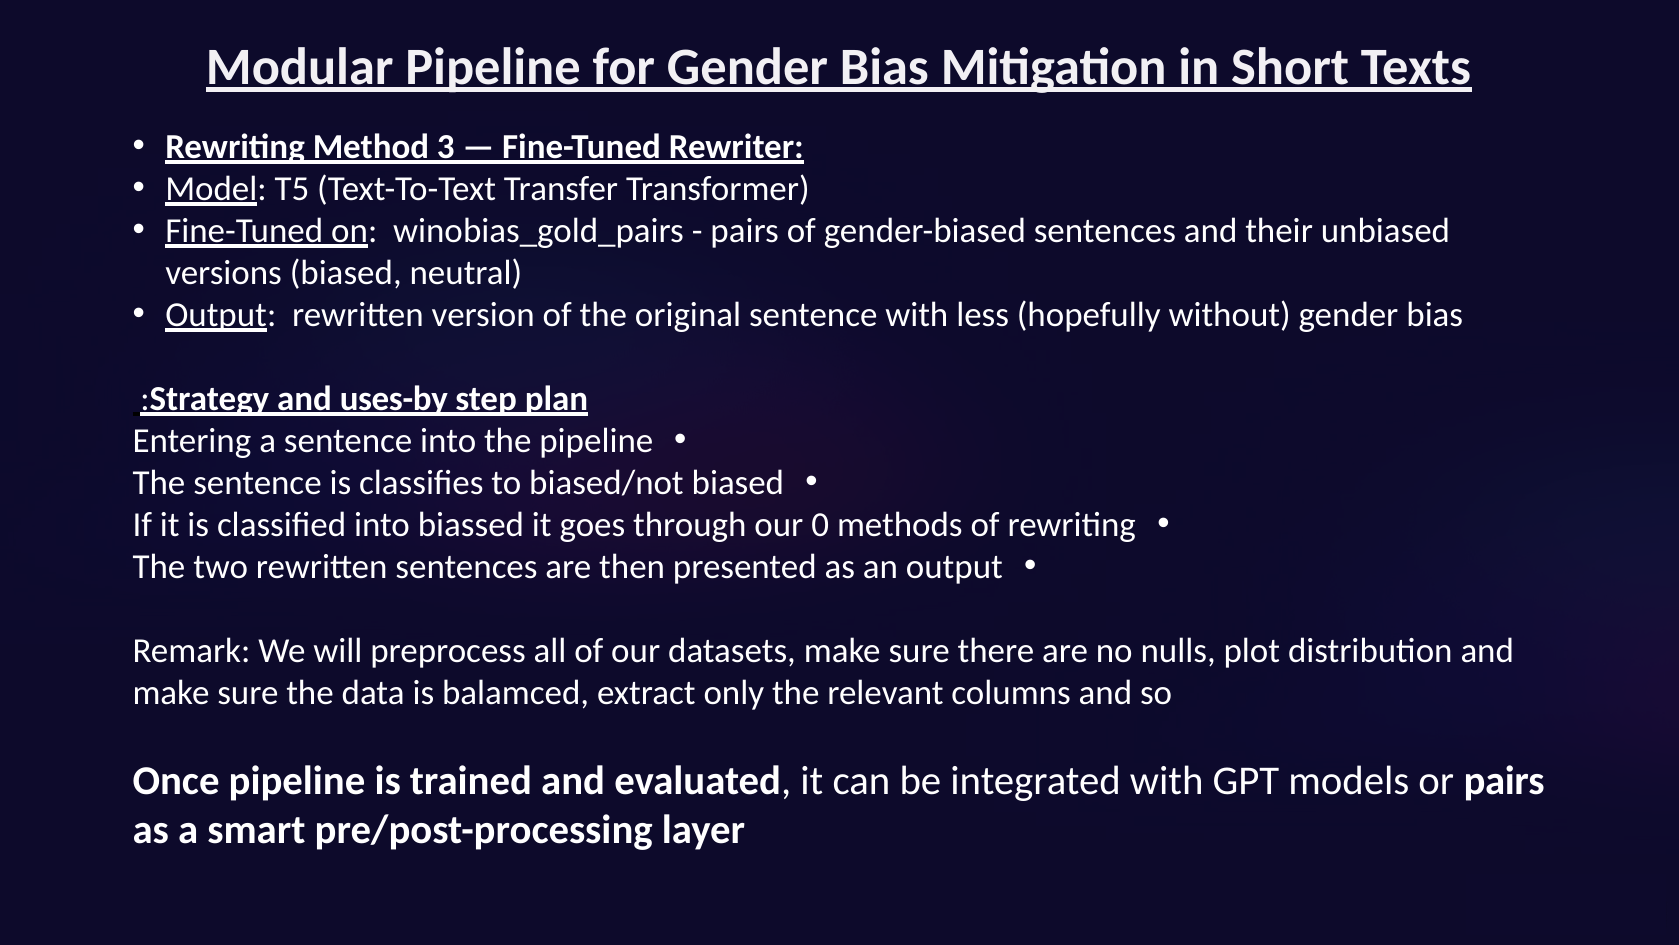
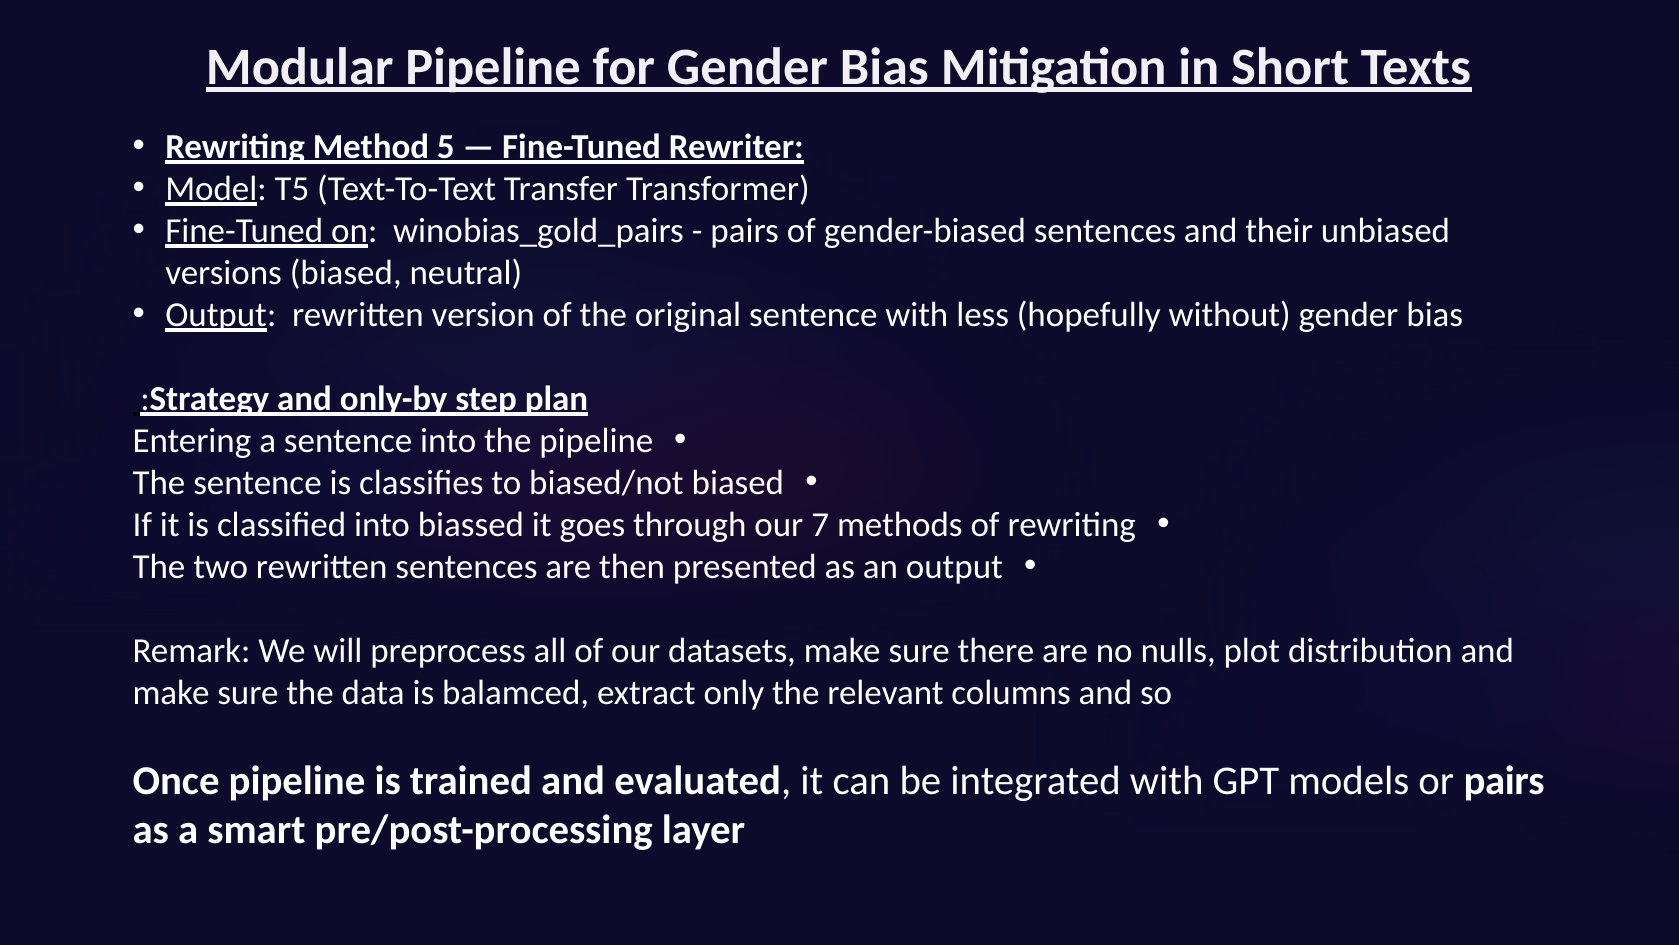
3: 3 -> 5 (446, 147)
uses-by: uses-by -> only-by (394, 399)
0: 0 -> 7 (820, 525)
